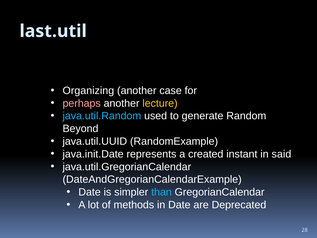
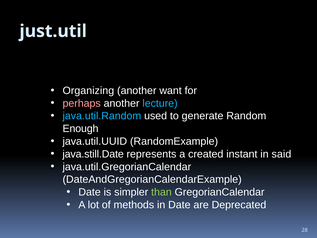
last.util: last.util -> just.util (53, 31)
case: case -> want (171, 91)
lecture colour: yellow -> light blue (160, 103)
Beyond: Beyond -> Enough (81, 129)
java.init.Date: java.init.Date -> java.still.Date (93, 154)
than colour: light blue -> light green (161, 192)
